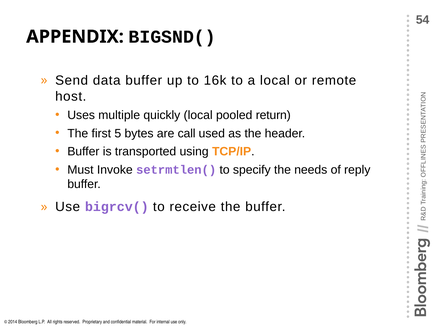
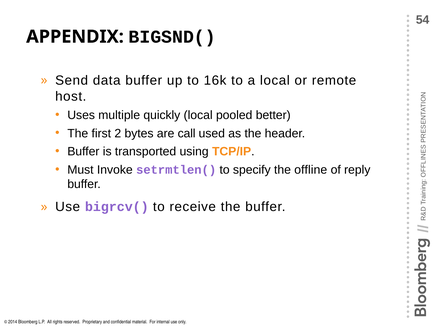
return: return -> better (273, 115)
5: 5 -> 2 (118, 133)
needs: needs -> offline (311, 170)
